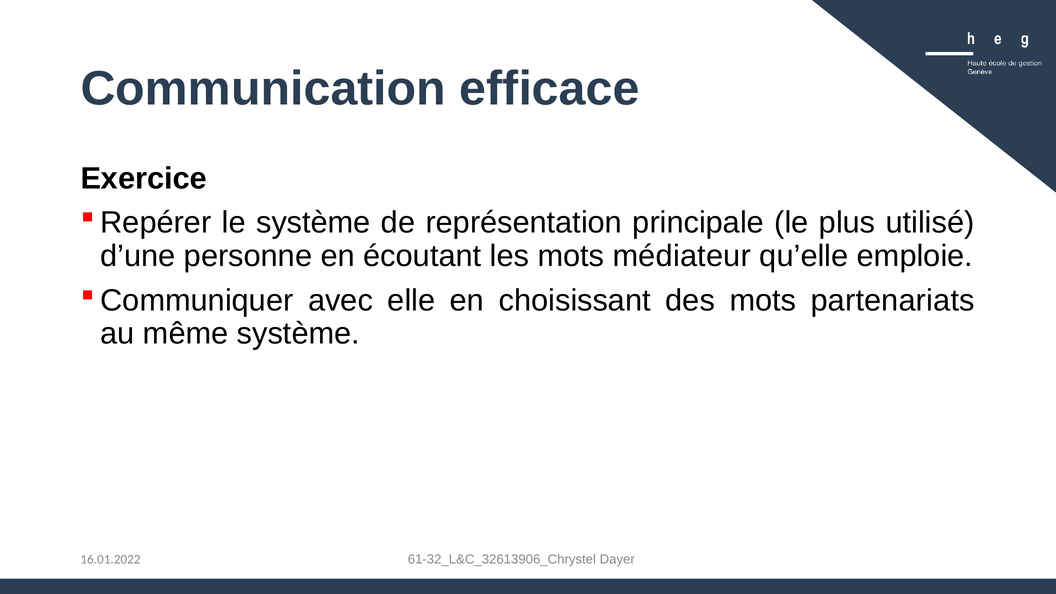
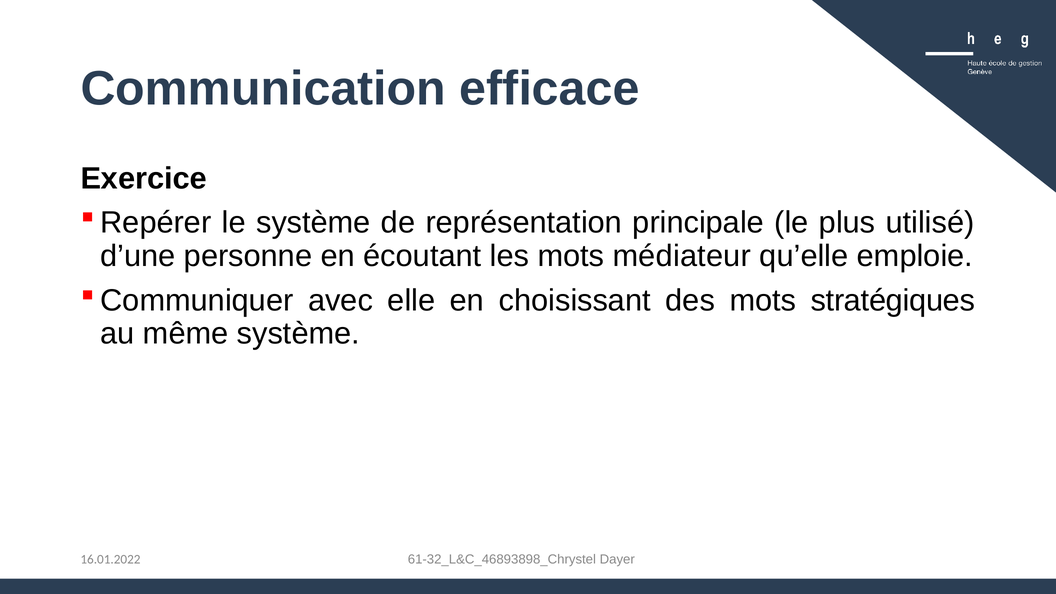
partenariats: partenariats -> stratégiques (893, 300)
61-32_L&C_32613906_Chrystel: 61-32_L&C_32613906_Chrystel -> 61-32_L&C_46893898_Chrystel (502, 559)
